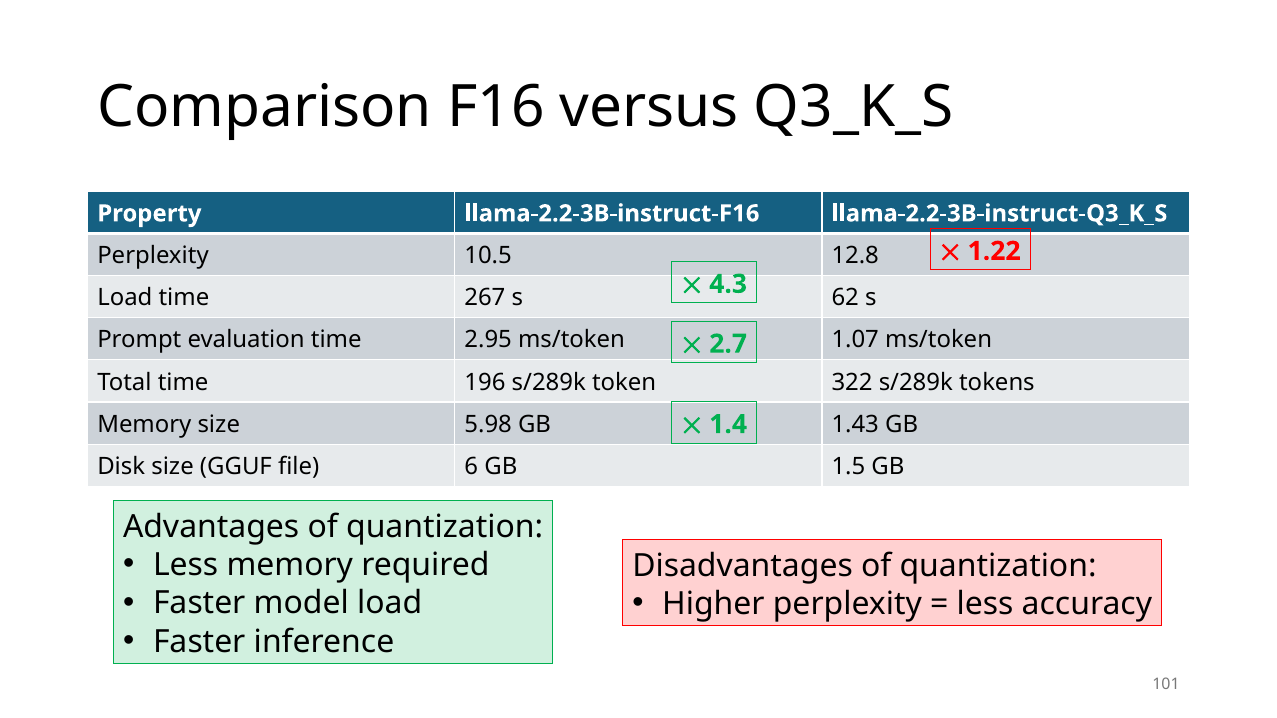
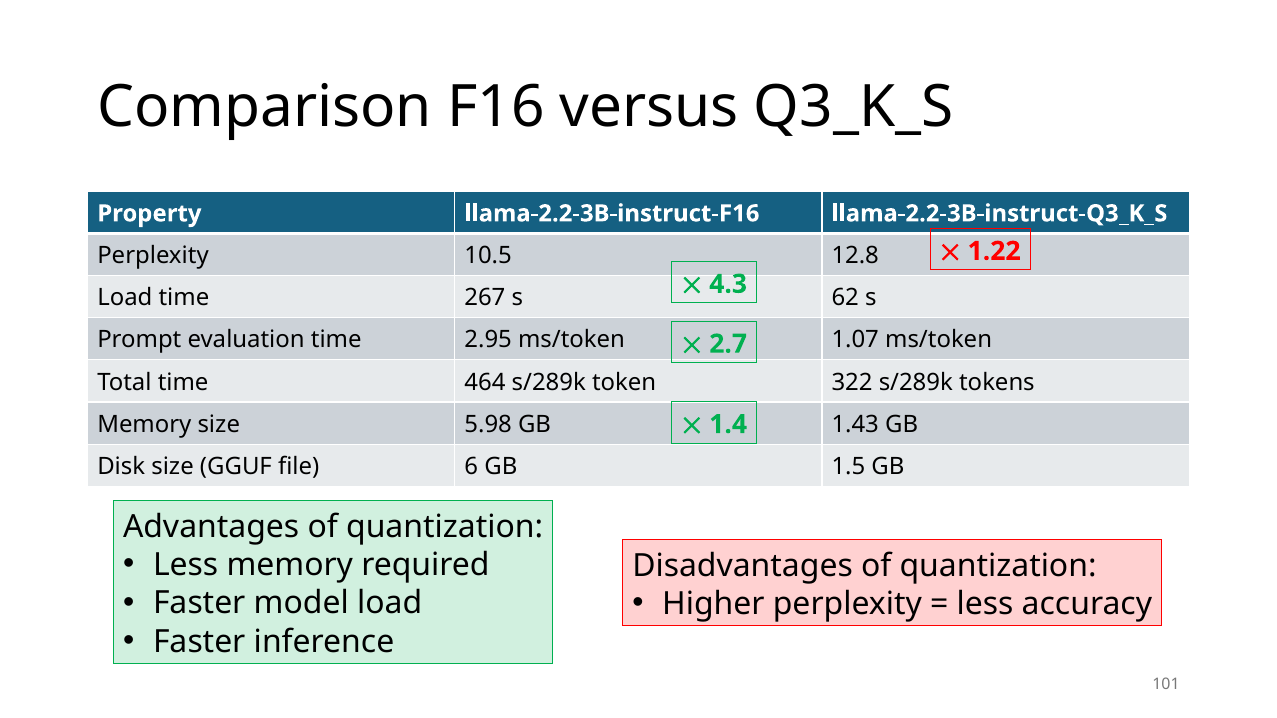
196: 196 -> 464 (485, 382)
